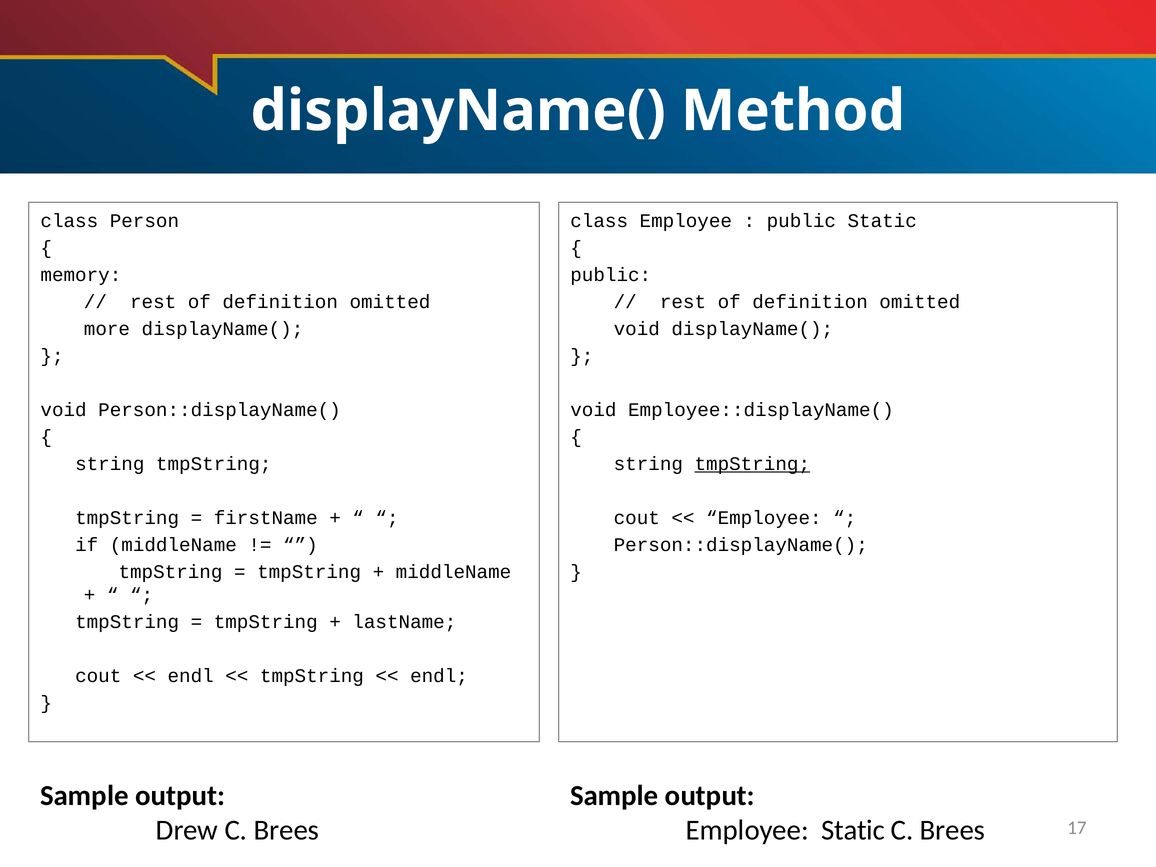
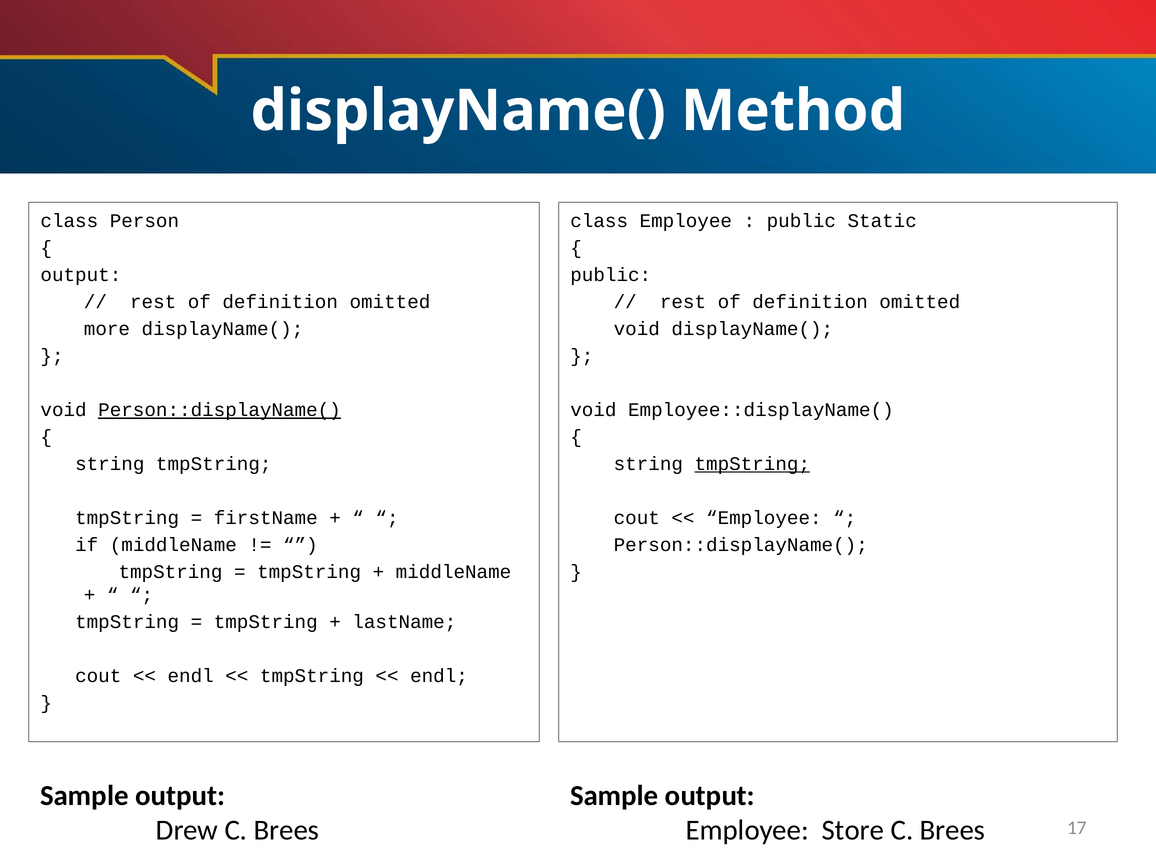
memory: memory -> output (81, 275)
Person::displayName( underline: none -> present (220, 410)
Employee Static: Static -> Store (853, 830)
